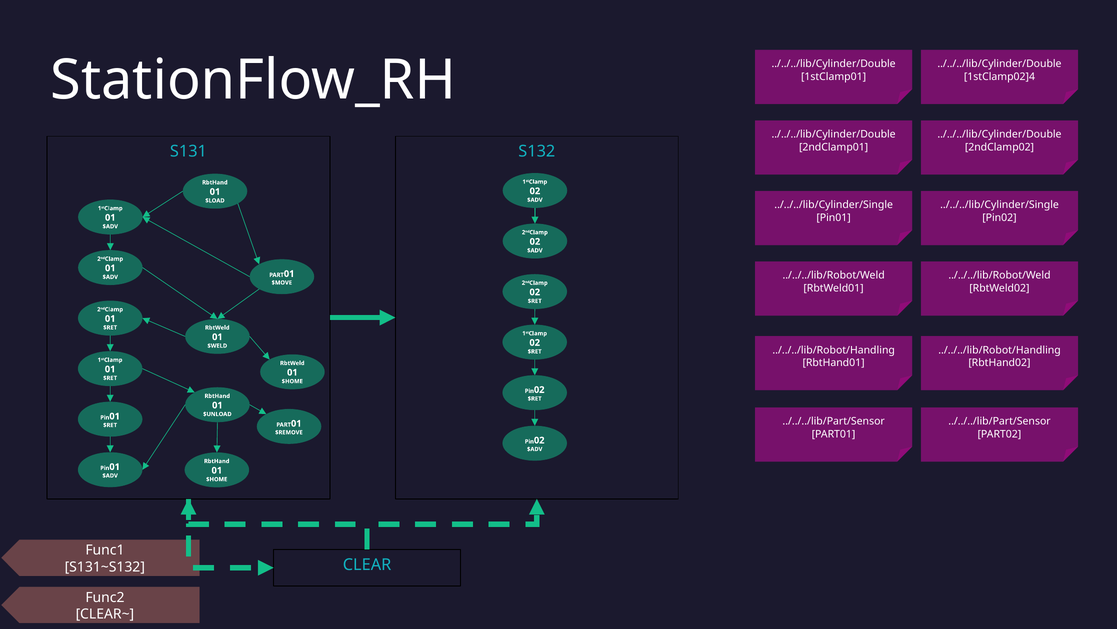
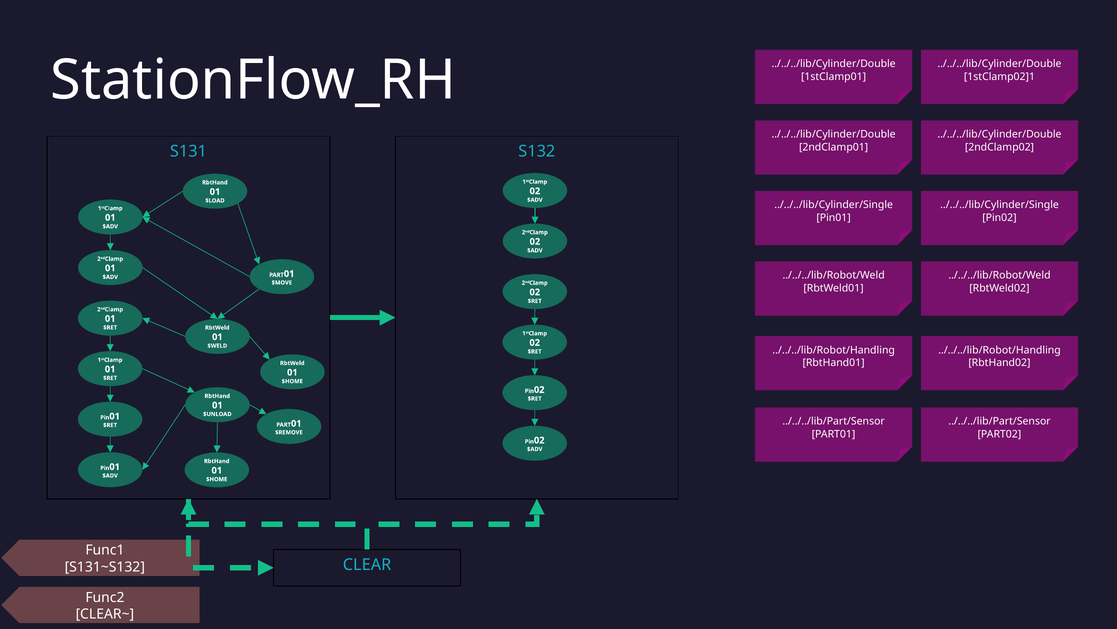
1stClamp02]4: 1stClamp02]4 -> 1stClamp02]1 (999, 76)
